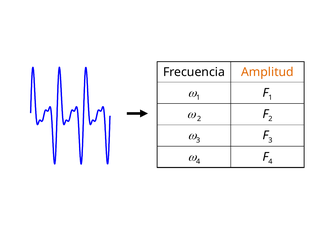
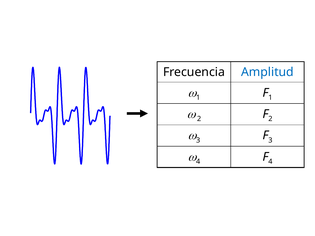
Amplitud colour: orange -> blue (267, 72)
